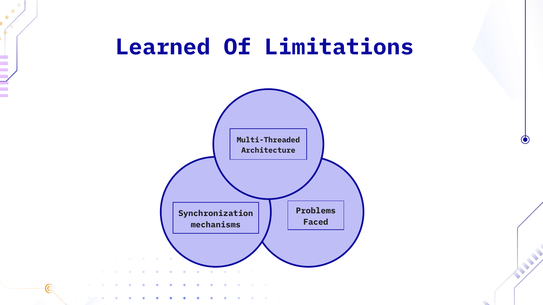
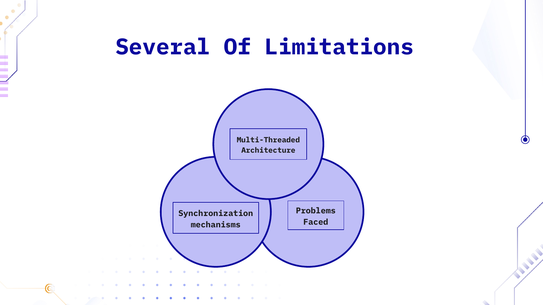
Learned: Learned -> Several (163, 47)
